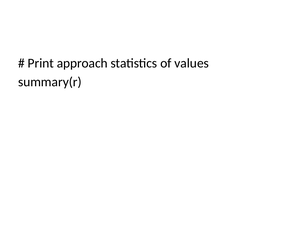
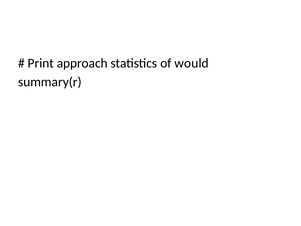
values: values -> would (192, 63)
